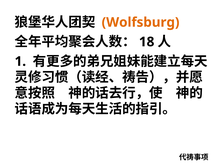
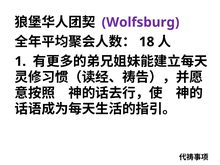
Wolfsburg colour: orange -> purple (141, 22)
